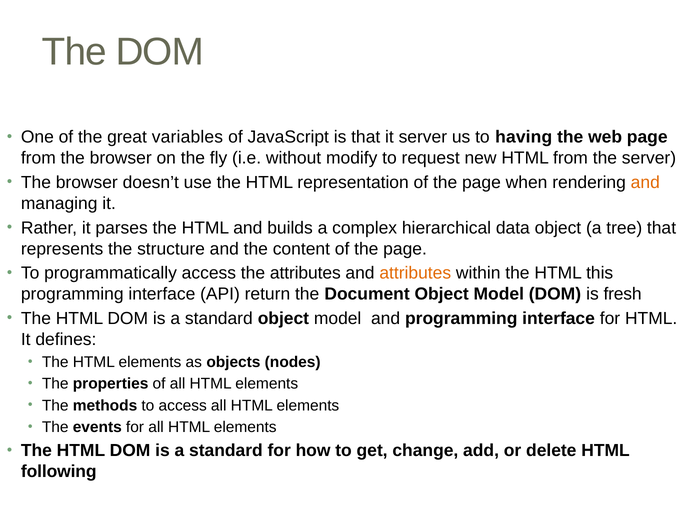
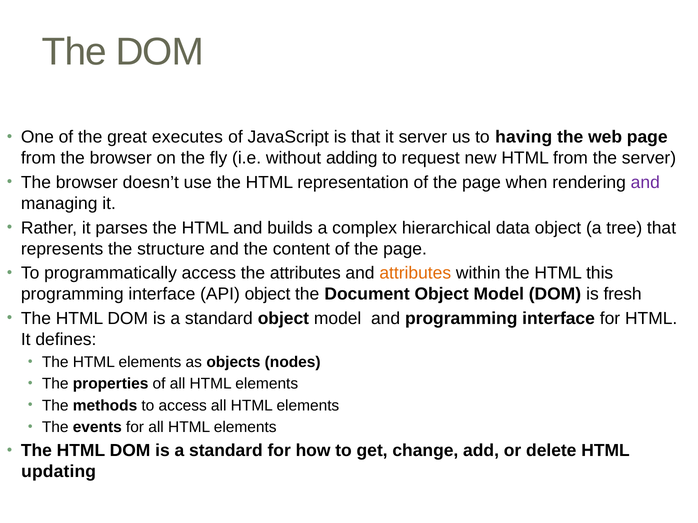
variables: variables -> executes (187, 137)
modify: modify -> adding (352, 158)
and colour: orange -> purple (645, 183)
API return: return -> object (268, 294)
following: following -> updating (59, 472)
